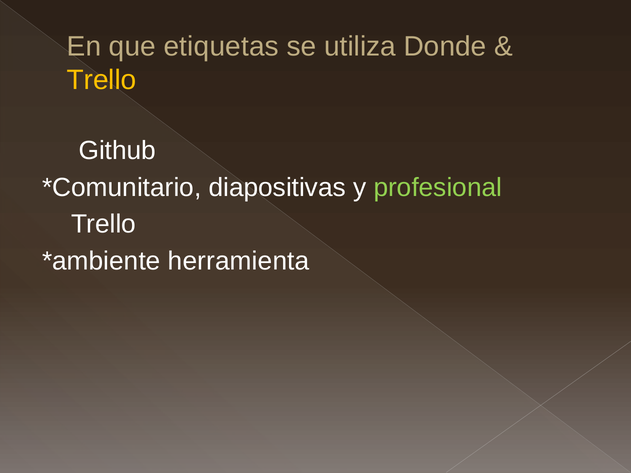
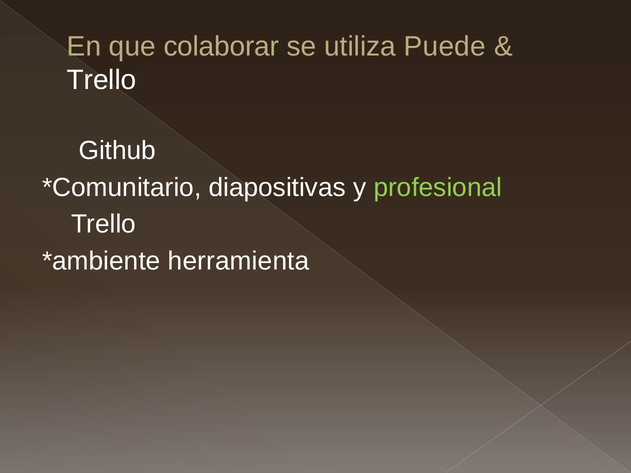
etiquetas: etiquetas -> colaborar (221, 46)
Donde: Donde -> Puede (445, 46)
Trello colour: yellow -> white (102, 80)
